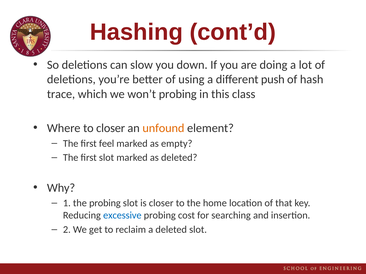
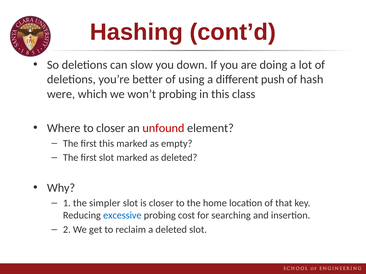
trace: trace -> were (61, 94)
unfound colour: orange -> red (163, 128)
first feel: feel -> this (107, 144)
the probing: probing -> simpler (105, 203)
